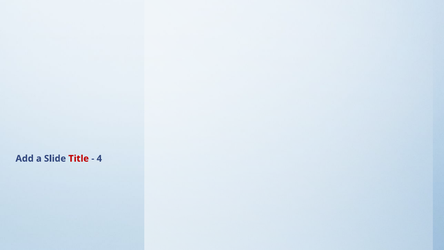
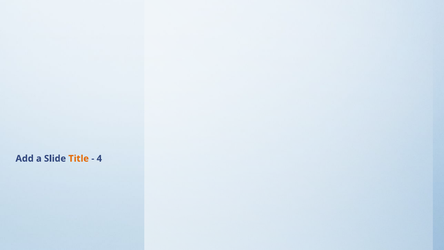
Title colour: red -> orange (79, 158)
